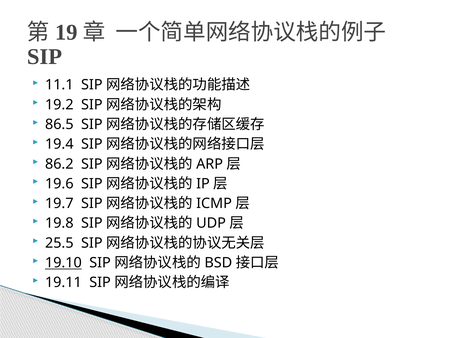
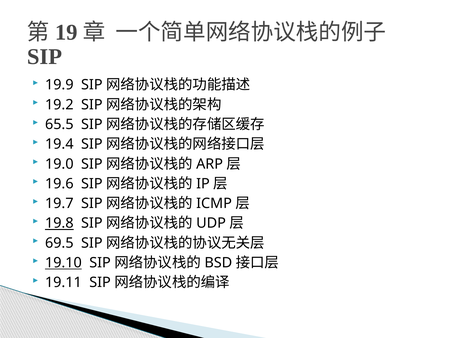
11.1: 11.1 -> 19.9 (59, 85)
86.5: 86.5 -> 65.5 (59, 124)
86.2: 86.2 -> 19.0 (59, 164)
19.8 underline: none -> present (59, 223)
25.5: 25.5 -> 69.5 (59, 243)
